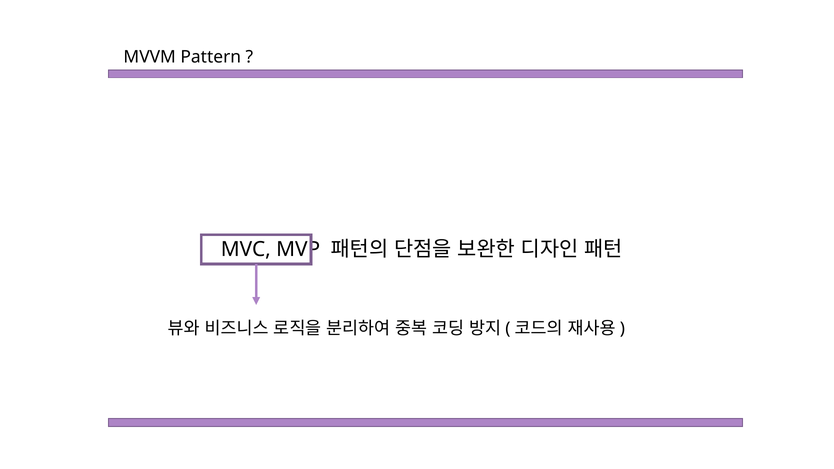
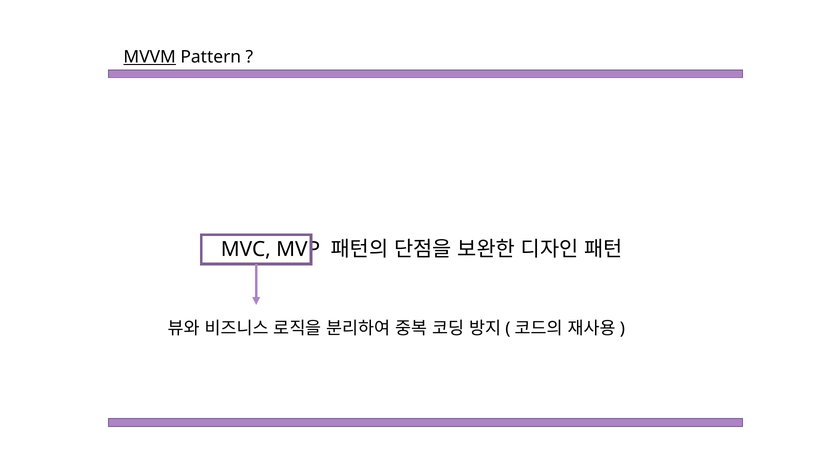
MVVM underline: none -> present (150, 57)
